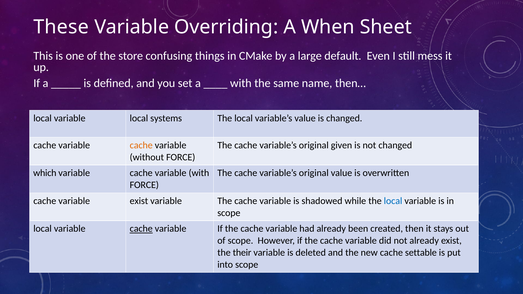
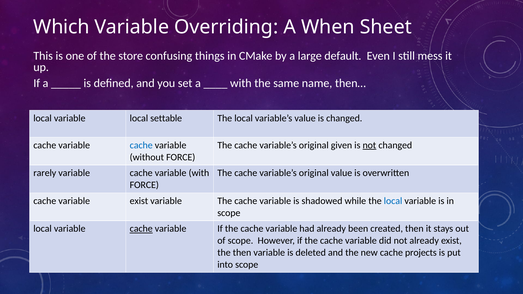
These: These -> Which (61, 27)
systems: systems -> settable (166, 118)
cache colour: orange -> blue (141, 145)
not underline: none -> present (369, 145)
which: which -> rarely (45, 173)
the their: their -> then (242, 253)
settable: settable -> projects (421, 253)
